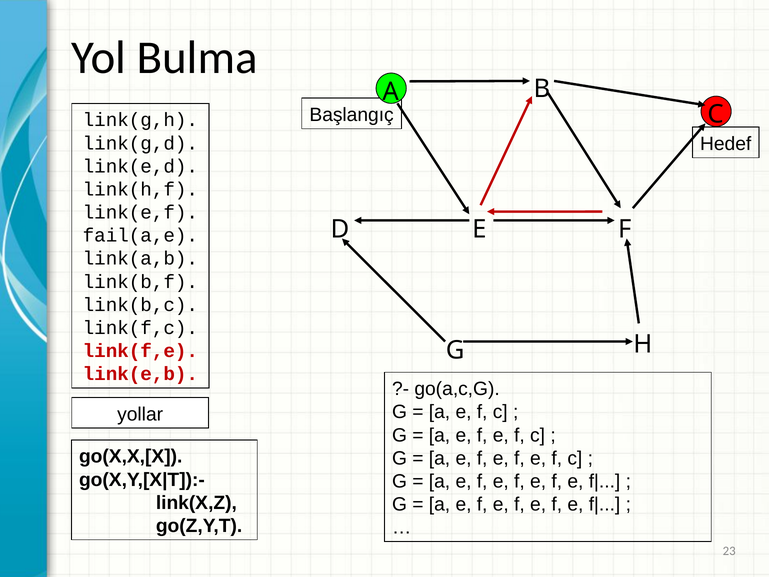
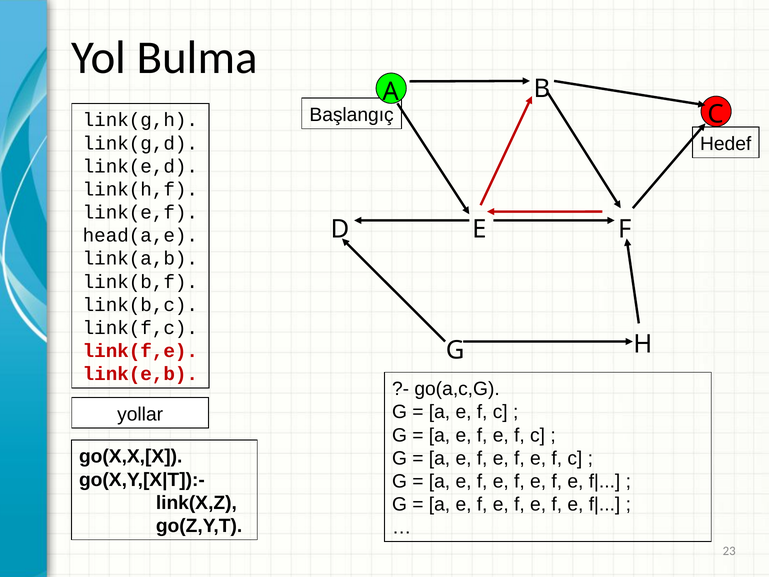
fail(a,e: fail(a,e -> head(a,e (140, 235)
